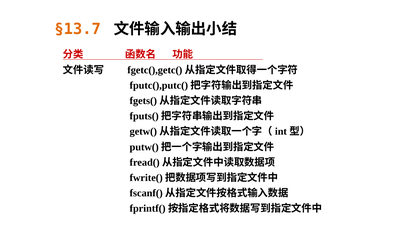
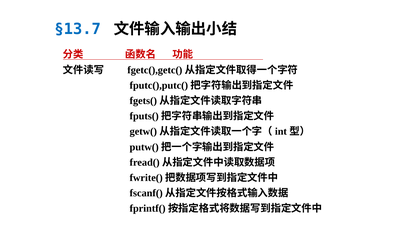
§13.7 colour: orange -> blue (78, 29)
